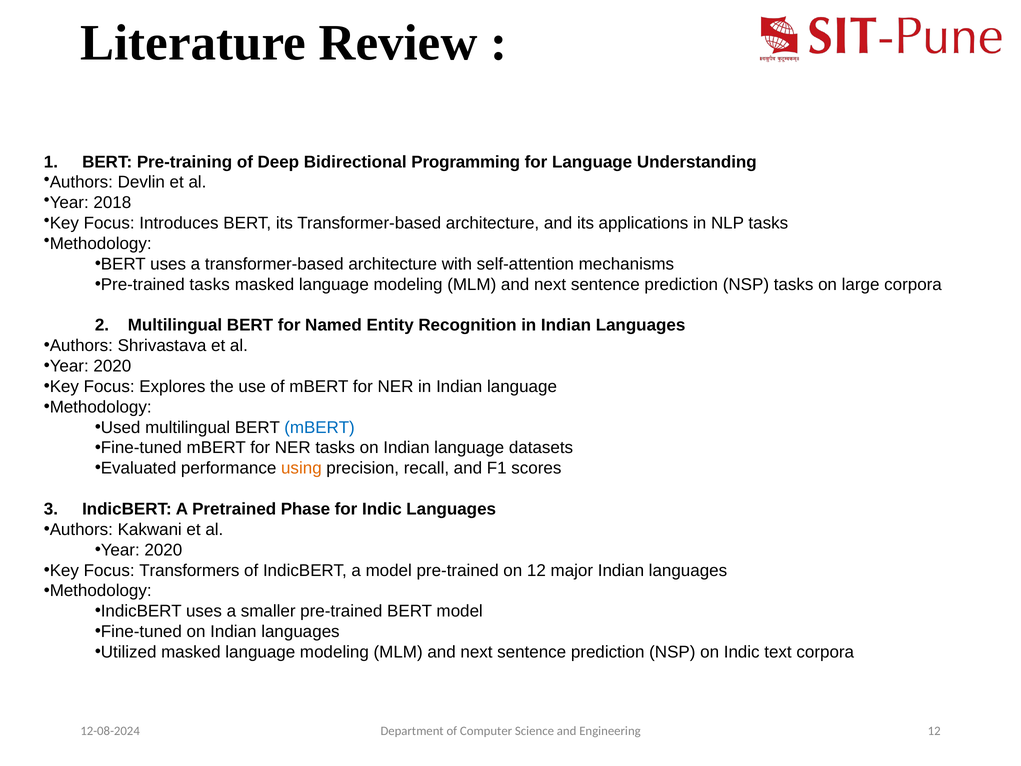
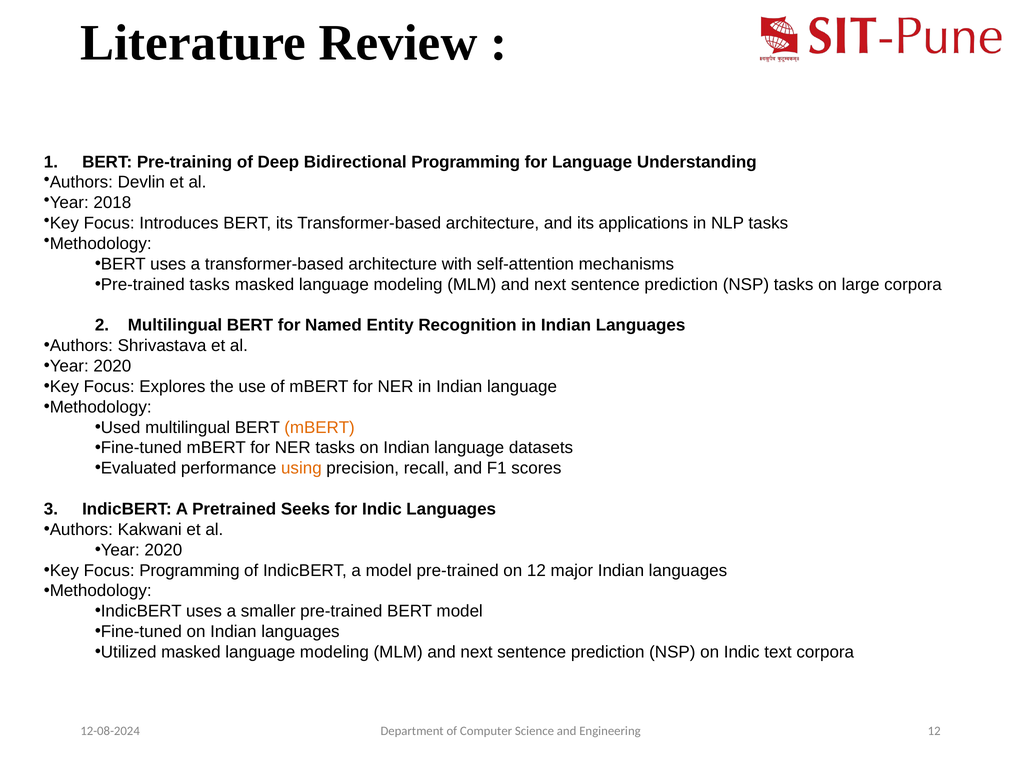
mBERT colour: blue -> orange (320, 427)
Phase: Phase -> Seeks (305, 509)
Focus Transformers: Transformers -> Programming (189, 570)
